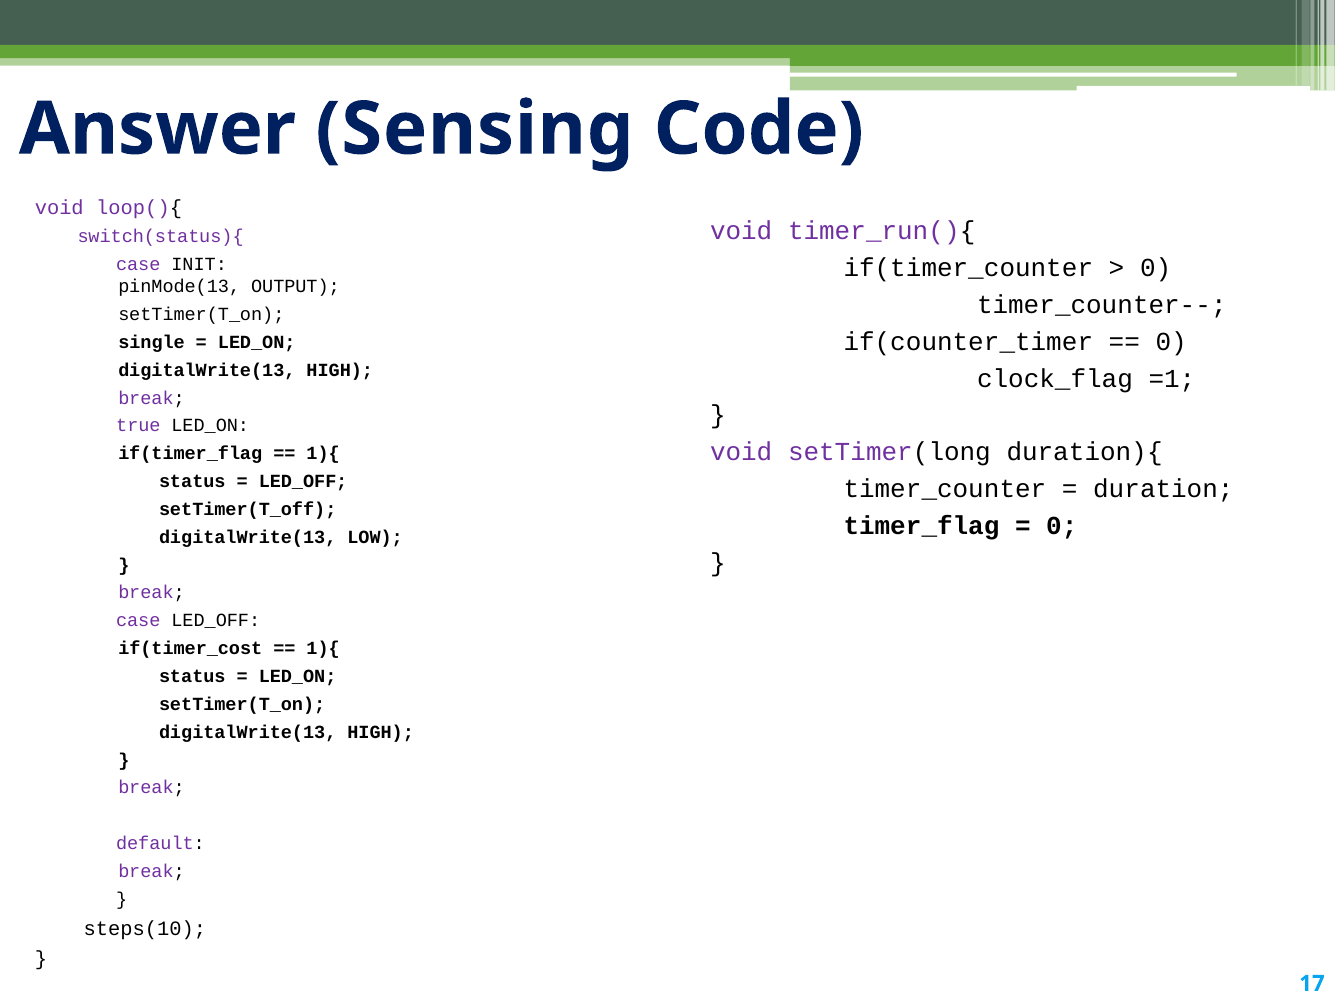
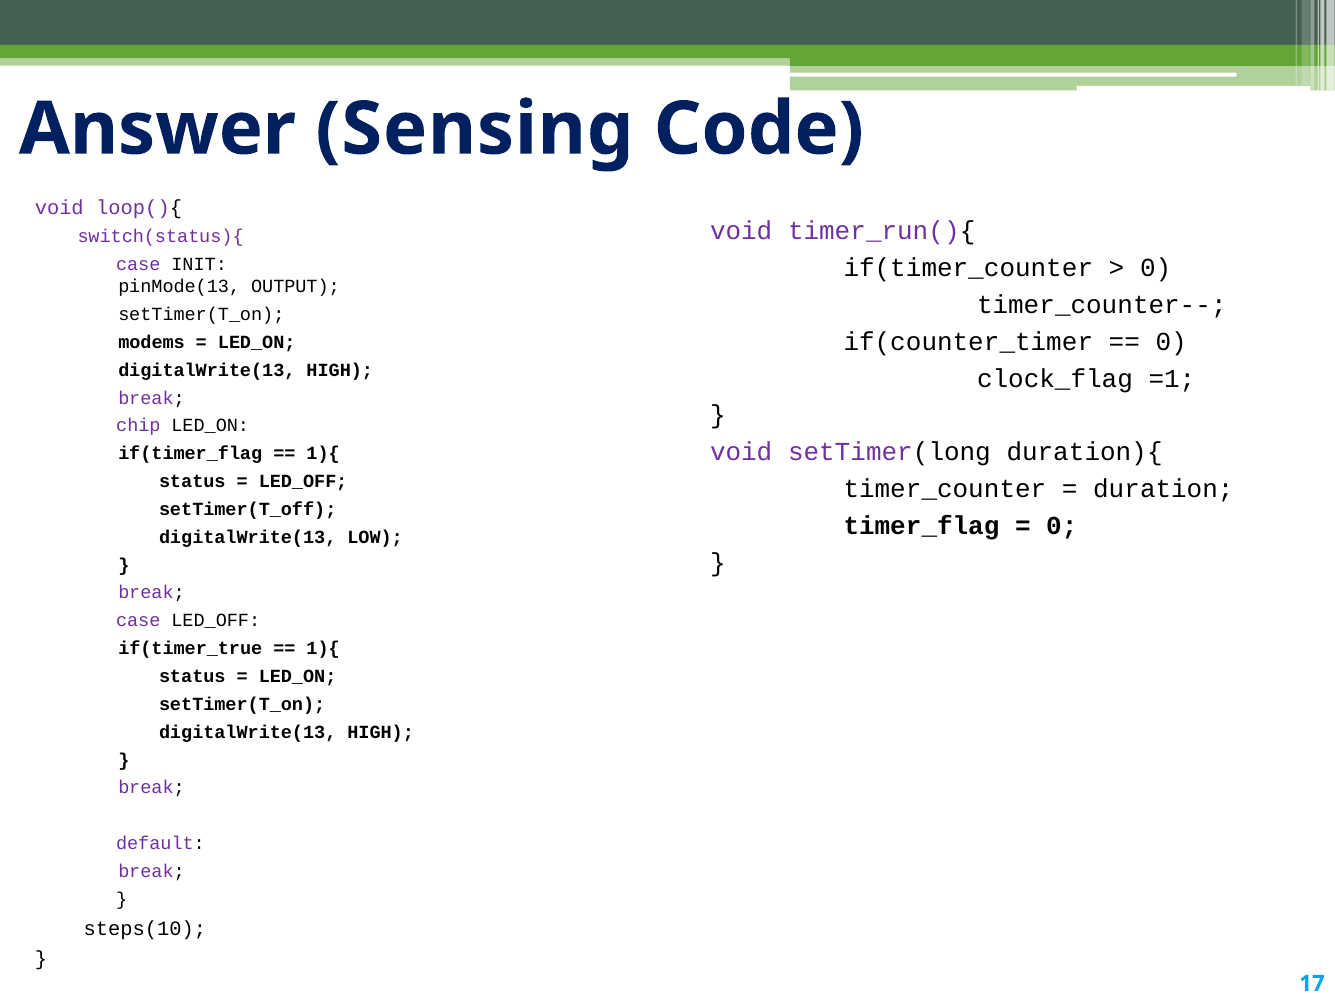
single: single -> modems (152, 342)
true: true -> chip (138, 426)
if(timer_cost: if(timer_cost -> if(timer_true (190, 649)
